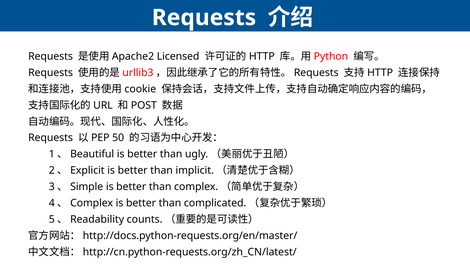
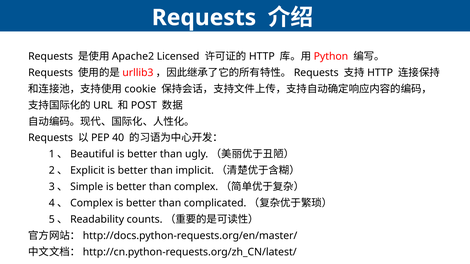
50: 50 -> 40 (118, 138)
